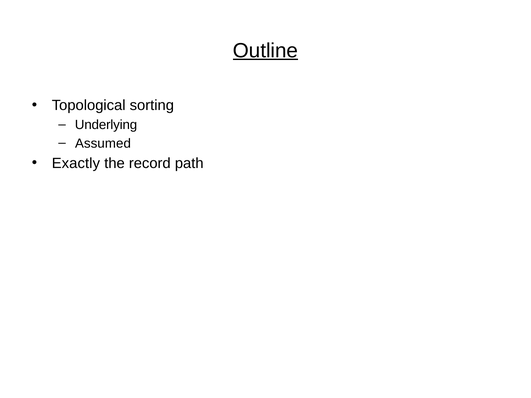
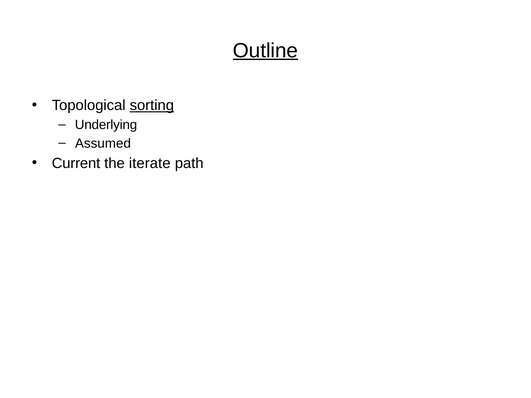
sorting underline: none -> present (152, 105)
Exactly: Exactly -> Current (76, 163)
record: record -> iterate (150, 163)
